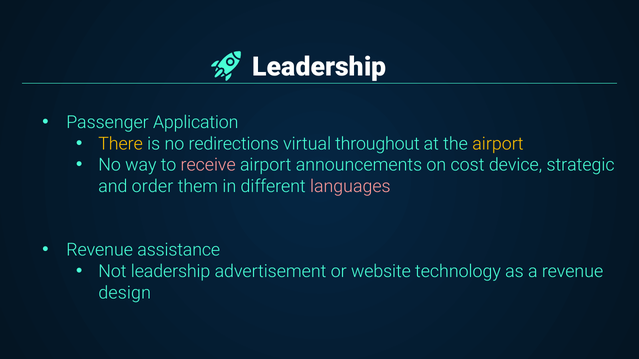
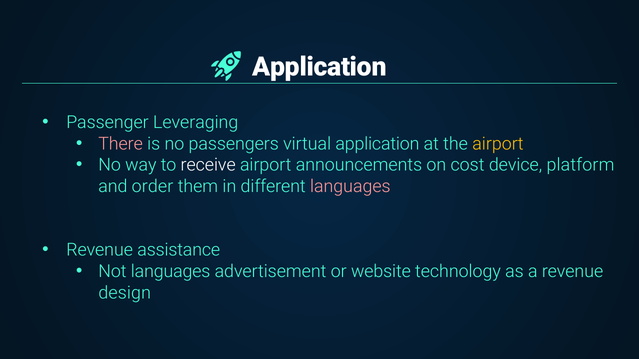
Leadership: Leadership -> Application (320, 67)
Application: Application -> Leveraging (196, 123)
There colour: yellow -> pink (121, 144)
redirections: redirections -> passengers (234, 144)
virtual throughout: throughout -> application (377, 144)
receive colour: pink -> white (208, 165)
strategic: strategic -> platform (580, 165)
Not leadership: leadership -> languages (171, 272)
